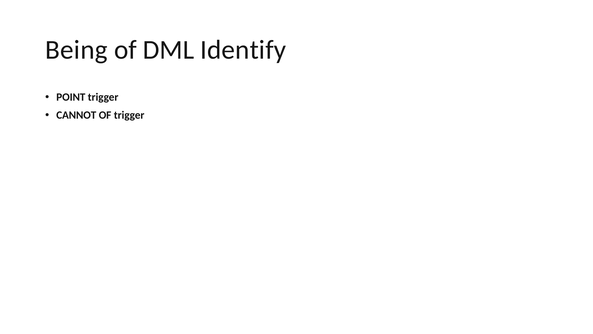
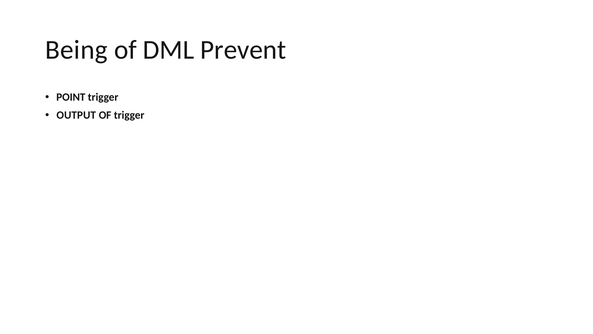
Identify: Identify -> Prevent (243, 50)
CANNOT: CANNOT -> OUTPUT (76, 115)
